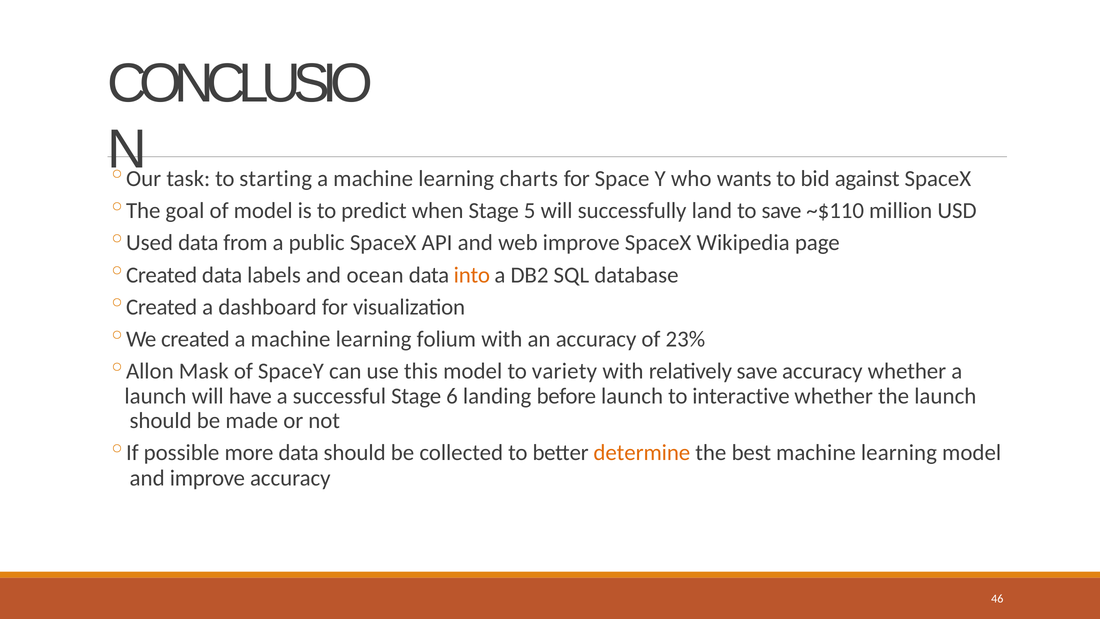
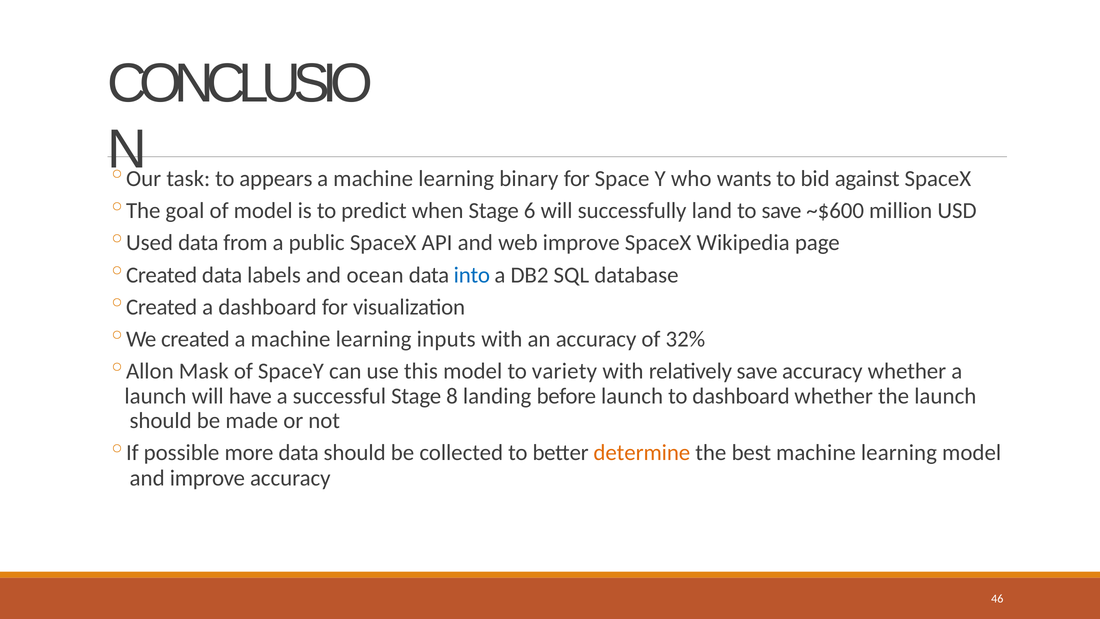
starting: starting -> appears (276, 179)
charts: charts -> binary (529, 179)
5: 5 -> 6 (530, 211)
~$110: ~$110 -> ~$600 (835, 211)
into colour: orange -> blue (472, 275)
folium: folium -> inputs (446, 339)
23%: 23% -> 32% (685, 339)
6: 6 -> 8 (452, 396)
to interactive: interactive -> dashboard (741, 396)
